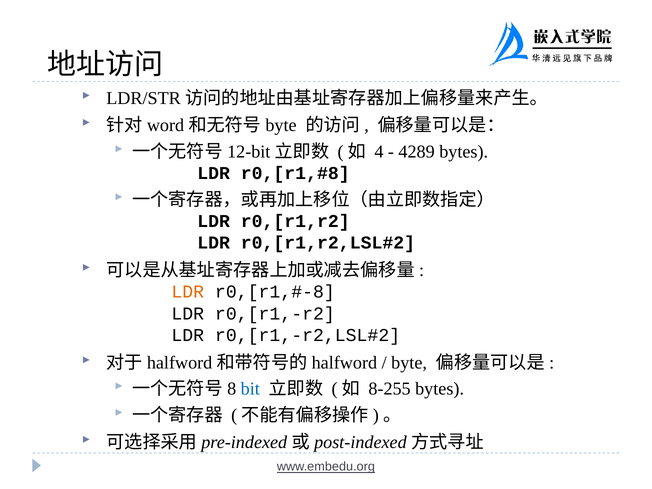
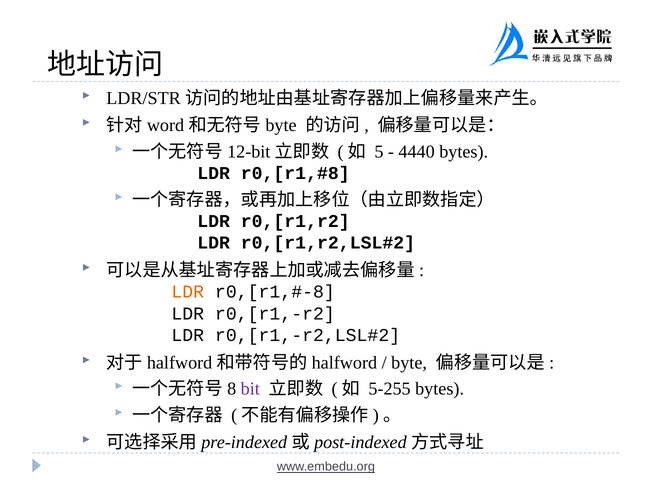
4: 4 -> 5 (379, 152)
4289: 4289 -> 4440 (417, 152)
bit colour: blue -> purple (250, 389)
8-255: 8-255 -> 5-255 (390, 389)
